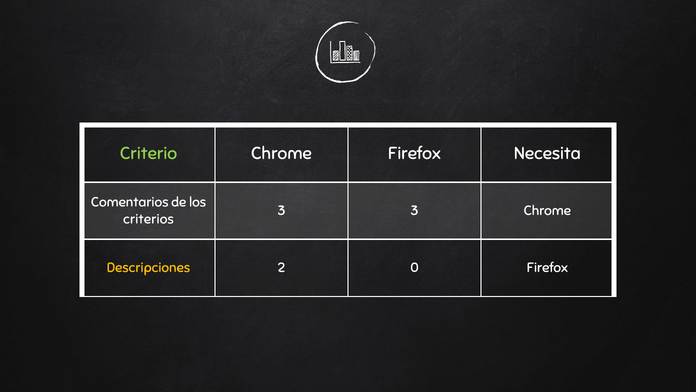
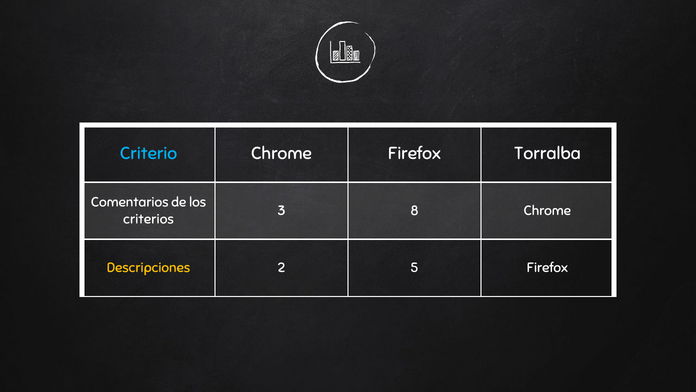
Criterio colour: light green -> light blue (149, 153)
Necesita: Necesita -> Torralba (547, 153)
3 3: 3 -> 8 (414, 211)
0: 0 -> 5 (414, 268)
